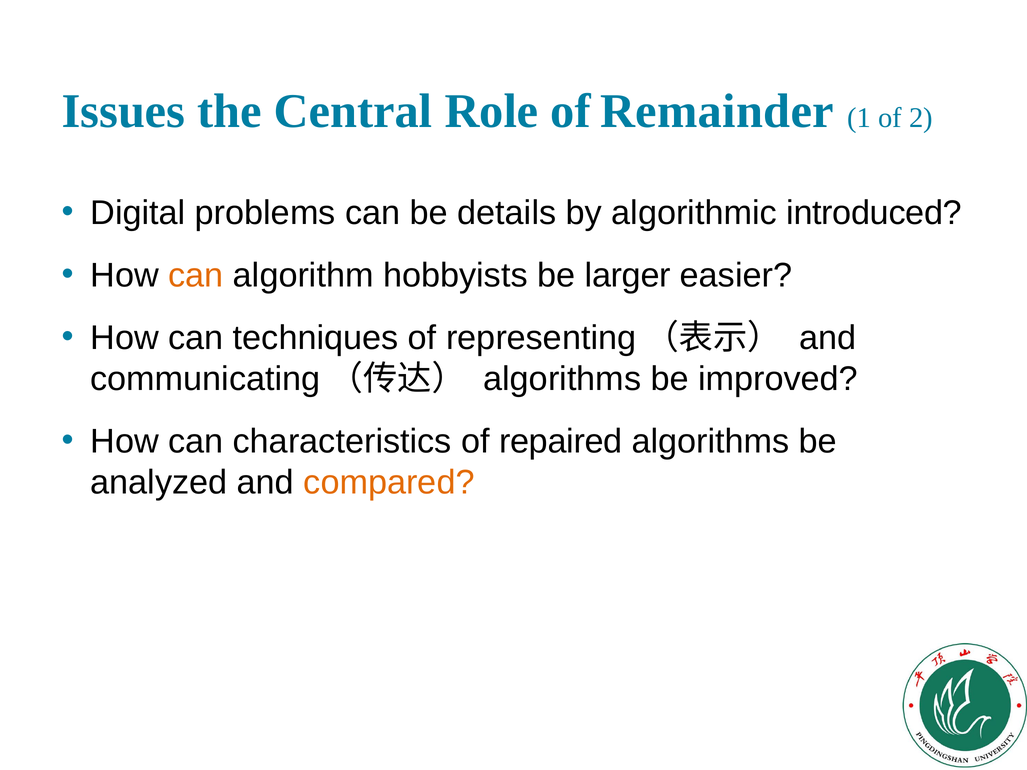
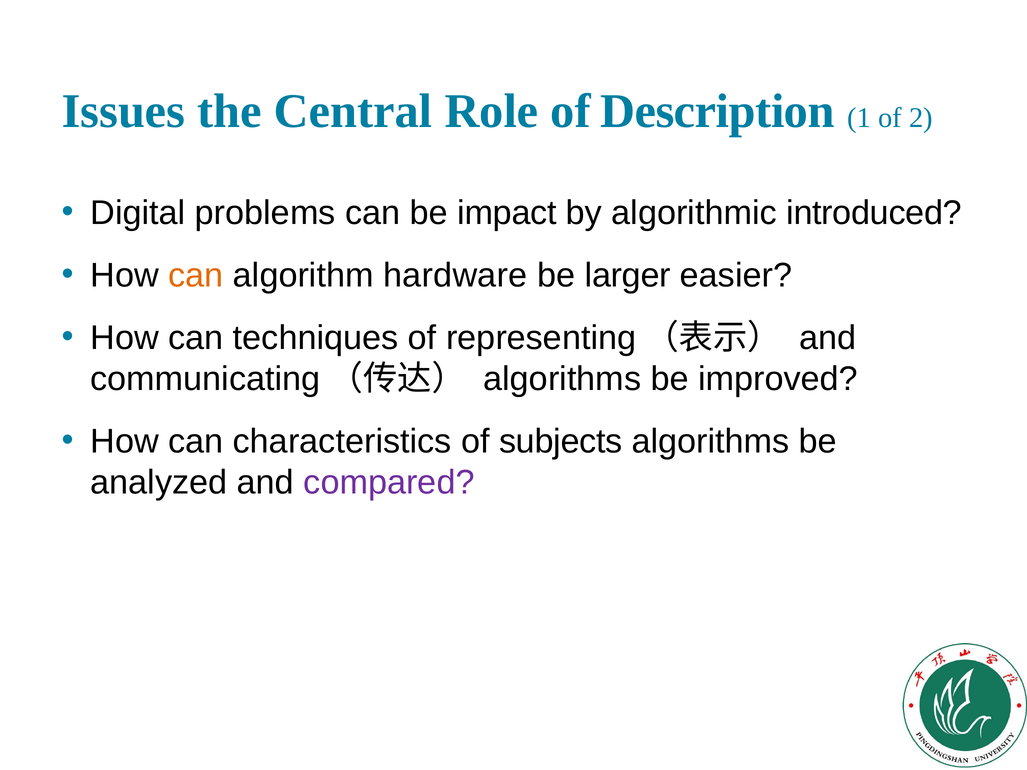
Remainder: Remainder -> Description (717, 111)
details: details -> impact (507, 213)
hobbyists: hobbyists -> hardware (455, 275)
repaired: repaired -> subjects (561, 441)
compared colour: orange -> purple (389, 483)
